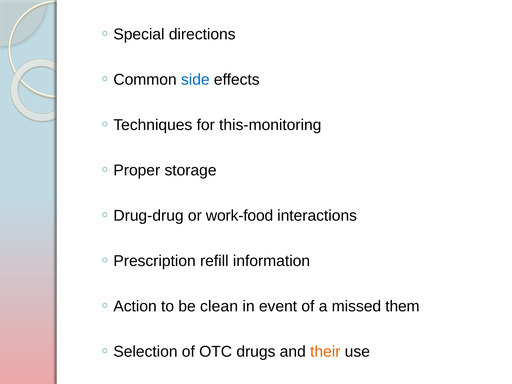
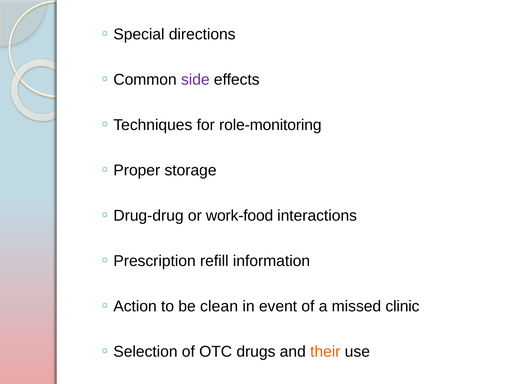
side colour: blue -> purple (195, 80)
this-monitoring: this-monitoring -> role-monitoring (270, 125)
them: them -> clinic (402, 306)
